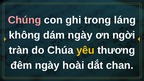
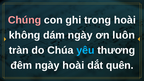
trong láng: láng -> hoài (125, 20)
ngời: ngời -> luôn (124, 35)
yêu colour: yellow -> light blue (85, 50)
chan: chan -> quên (120, 65)
